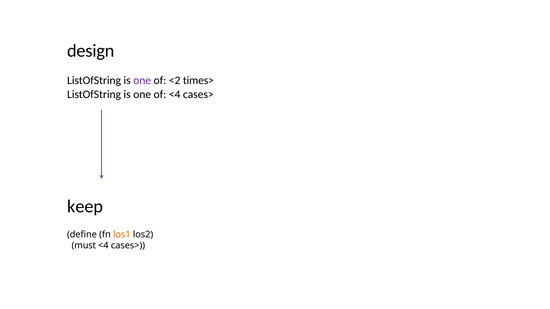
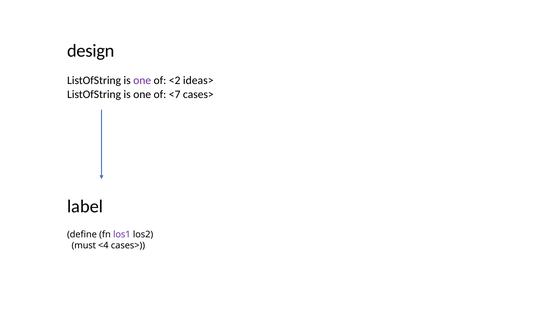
times>: times> -> ideas> (198, 81)
of <4: <4 -> <7 (175, 94)
keep: keep -> label (85, 207)
los1 colour: orange -> purple (122, 235)
